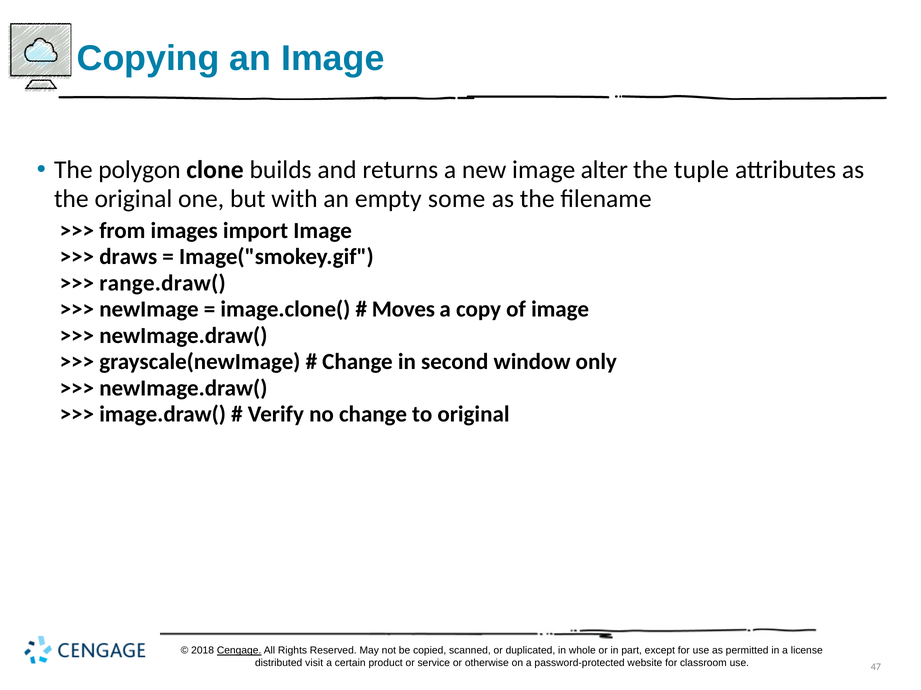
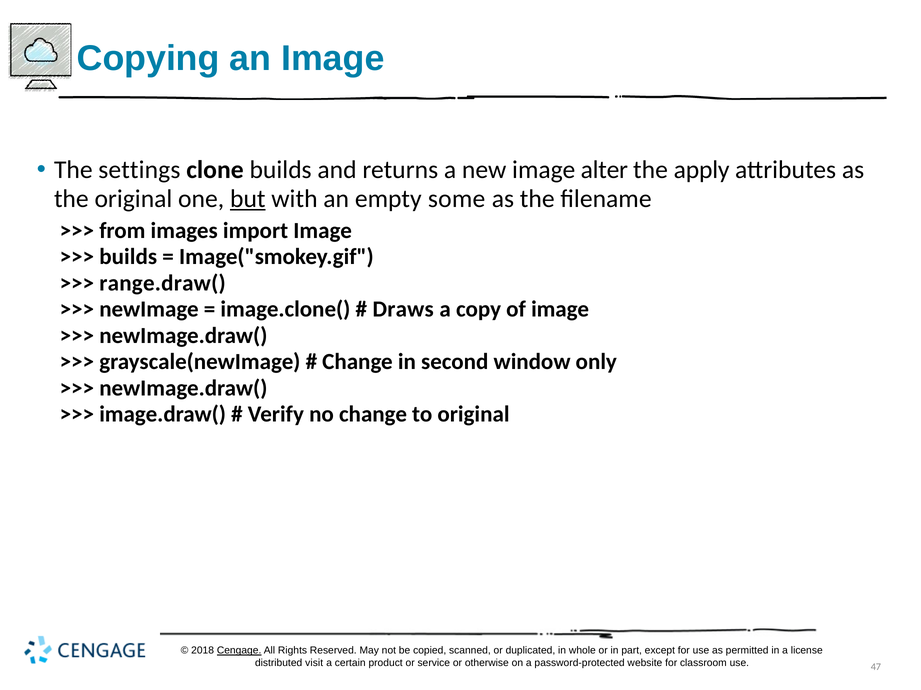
polygon: polygon -> settings (139, 170)
tuple: tuple -> apply (702, 170)
but underline: none -> present (248, 199)
draws: draws -> builds (128, 257)
Moves: Moves -> Draws (403, 310)
